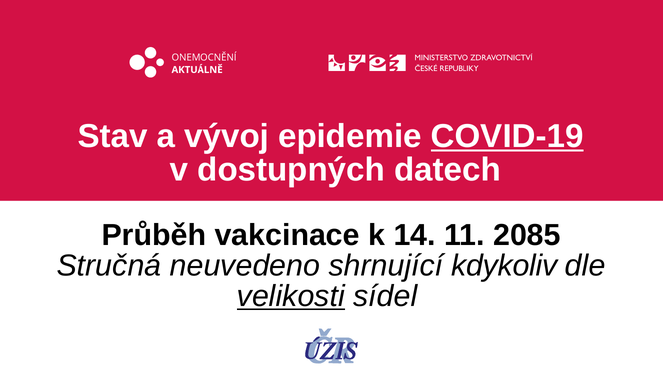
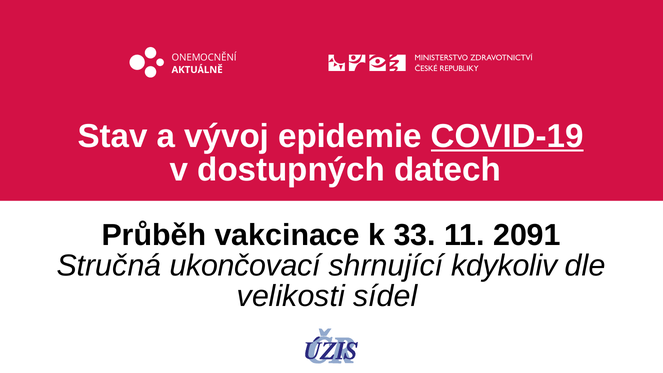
14: 14 -> 33 (415, 235)
2085: 2085 -> 2091 (527, 235)
neuvedeno: neuvedeno -> ukončovací (245, 266)
velikosti underline: present -> none (291, 296)
